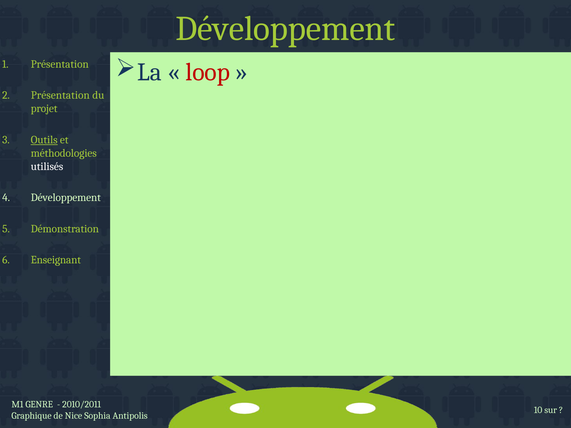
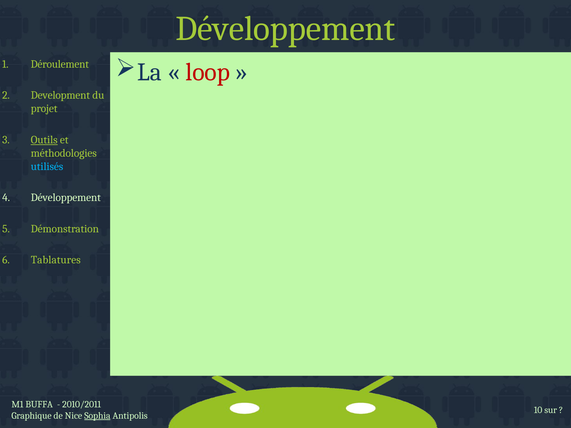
Présentation: Présentation -> Déroulement (60, 64)
Présentation: Présentation -> Development (60, 95)
utilisés colour: white -> light blue (47, 167)
Enseignant: Enseignant -> Tablatures (56, 260)
GENRE: GENRE -> BUFFA (39, 404)
Sophia underline: none -> present (97, 416)
